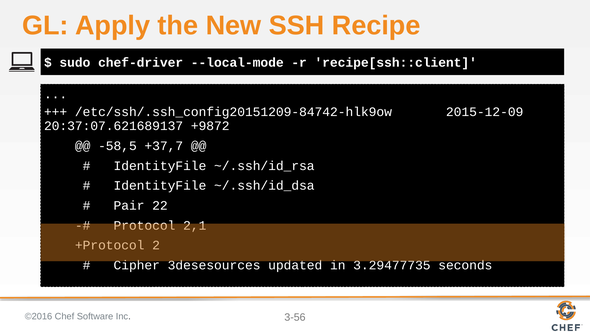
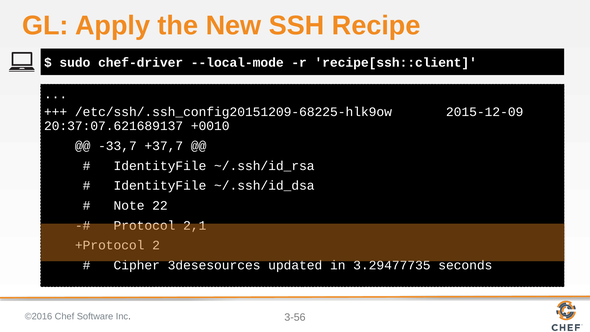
/etc/ssh/.ssh_config20151209-84742-hlk9ow: /etc/ssh/.ssh_config20151209-84742-hlk9ow -> /etc/ssh/.ssh_config20151209-68225-hlk9ow (233, 112)
+9872: +9872 -> +0010 (210, 126)
-58,5: -58,5 -> -33,7 (117, 146)
Pair: Pair -> Note (129, 205)
